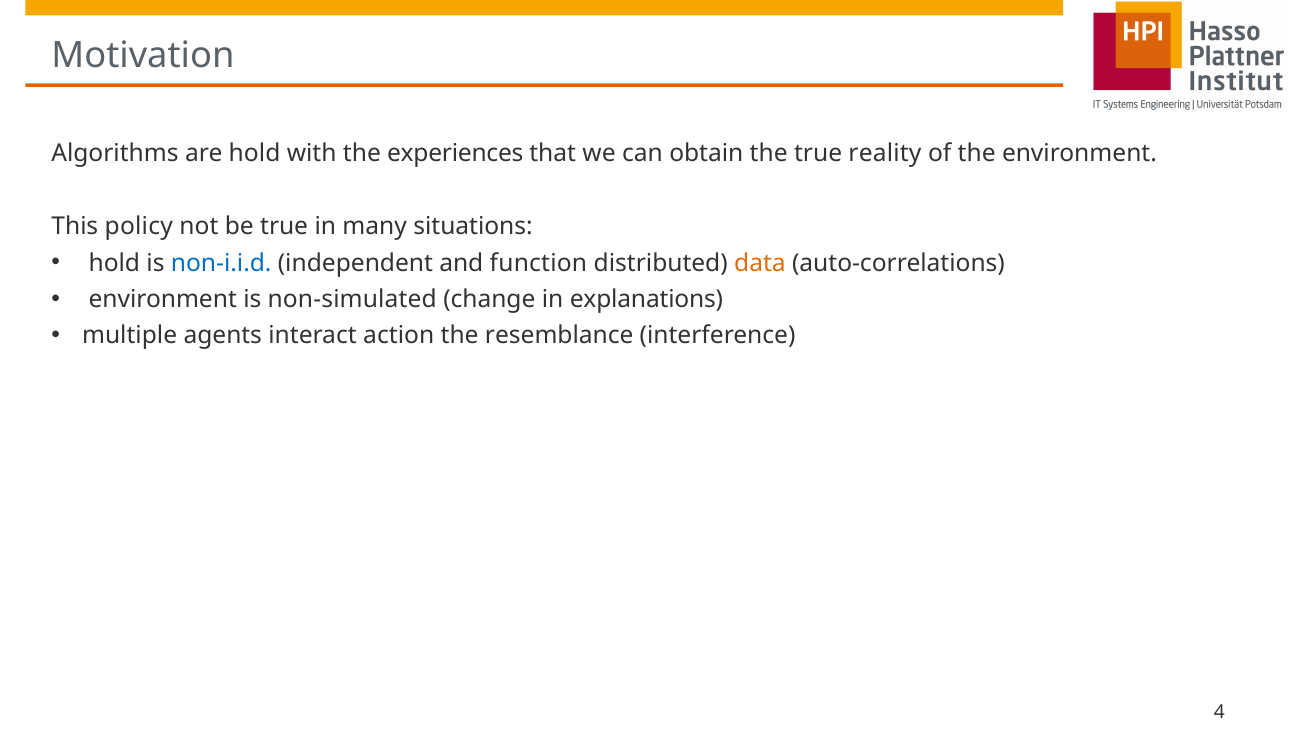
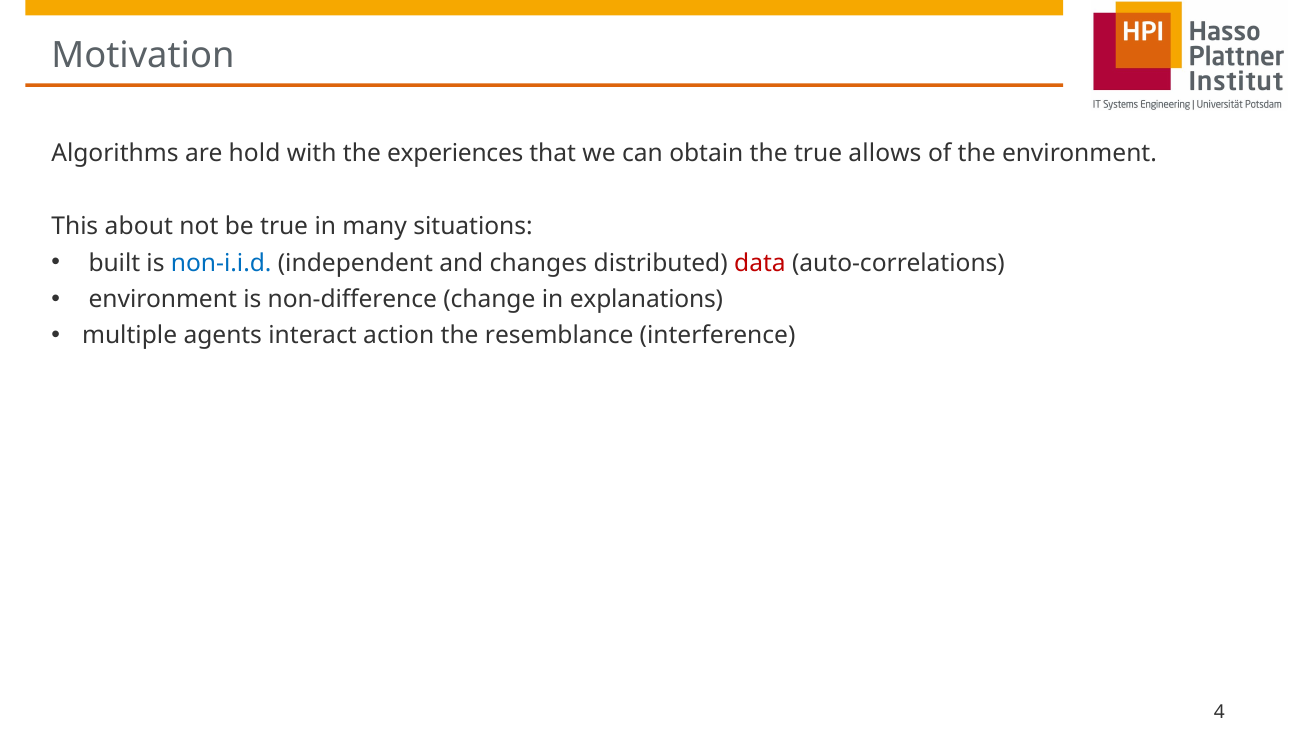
reality: reality -> allows (885, 154)
policy: policy -> about (139, 227)
hold: hold -> built (114, 263)
function: function -> changes (538, 263)
data colour: orange -> red (760, 263)
non-simulated: non-simulated -> non-difference (352, 300)
